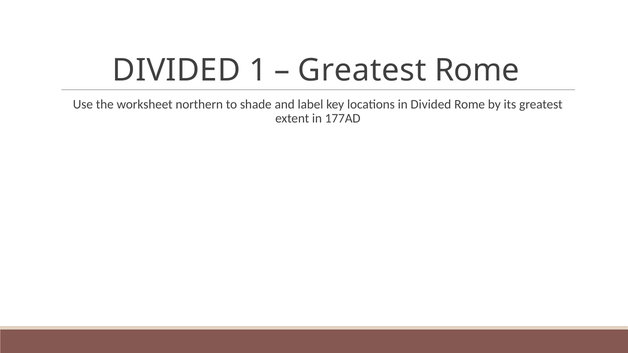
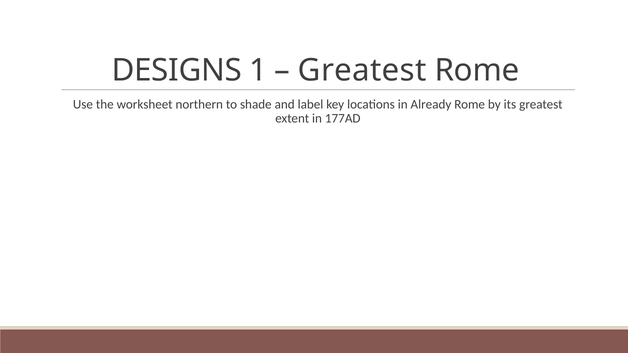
DIVIDED: DIVIDED -> DESIGNS (177, 70)
in Divided: Divided -> Already (431, 104)
